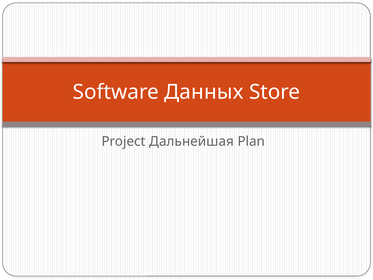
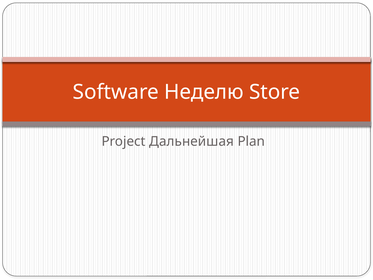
Данных: Данных -> Неделю (204, 92)
